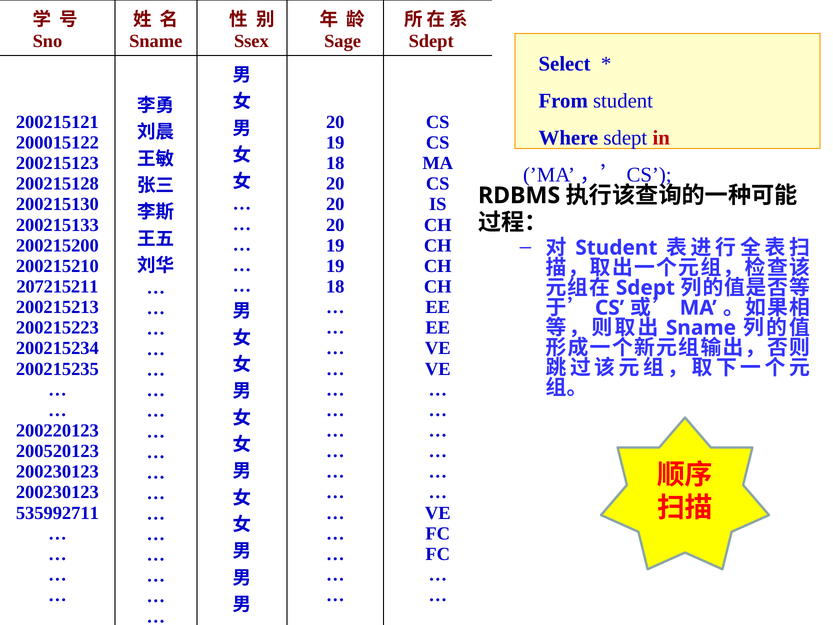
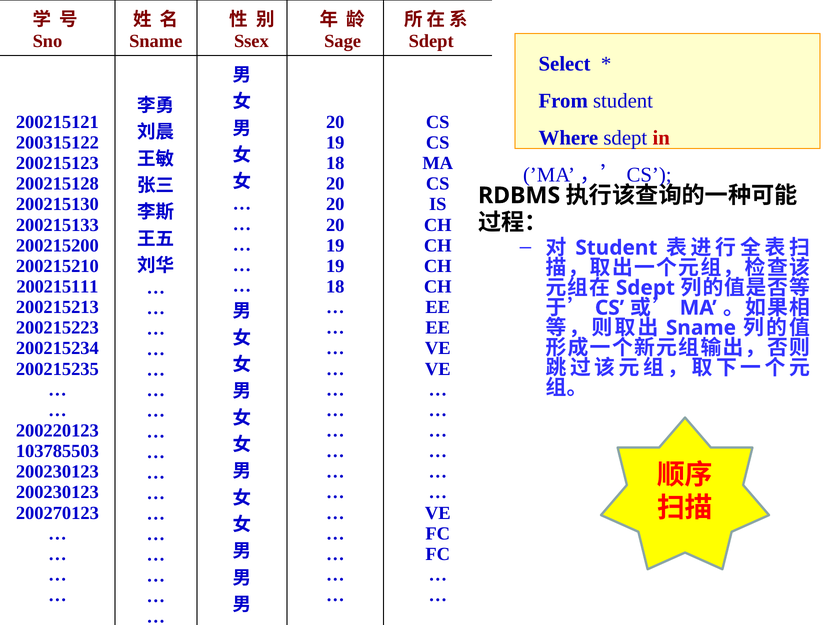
200015122: 200015122 -> 200315122 (57, 143)
207215211: 207215211 -> 200215111 (57, 287)
200520123: 200520123 -> 103785503 (57, 451)
535992711: 535992711 -> 200270123 (57, 513)
